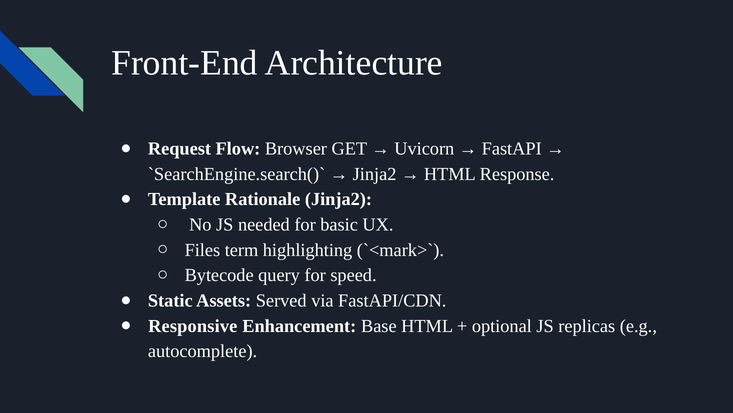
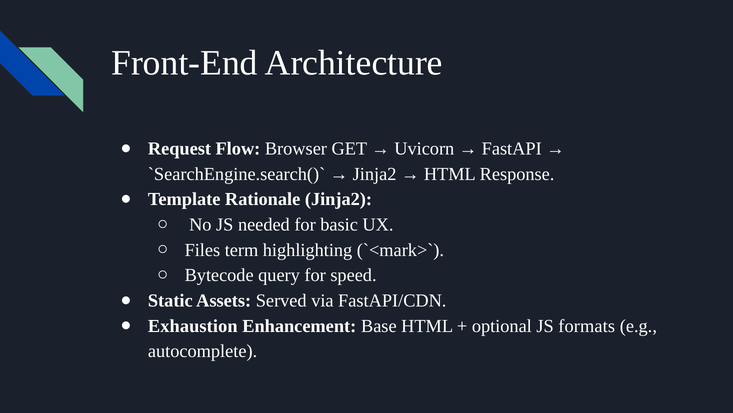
Responsive: Responsive -> Exhaustion (193, 326)
replicas: replicas -> formats (587, 326)
